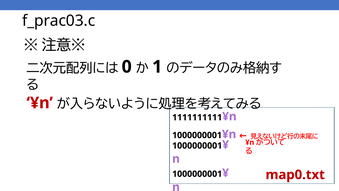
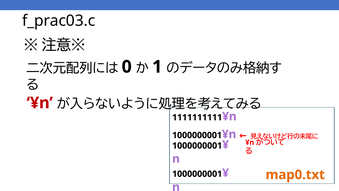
map0.txt colour: red -> orange (295, 174)
